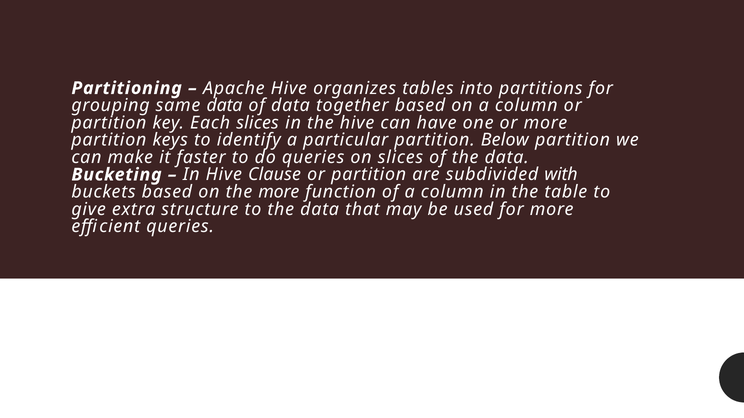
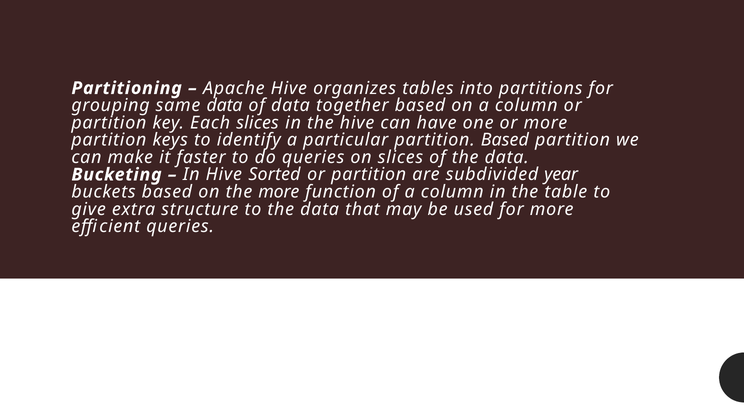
partition Below: Below -> Based (505, 140)
Clause: Clause -> Sorted (274, 175)
with: with -> year (561, 175)
